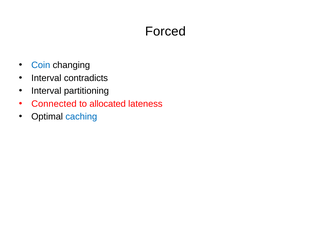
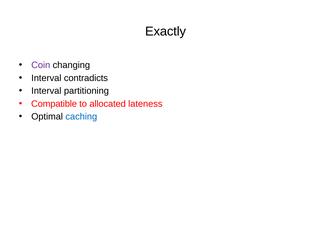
Forced: Forced -> Exactly (166, 32)
Coin colour: blue -> purple (41, 65)
Connected: Connected -> Compatible (54, 104)
